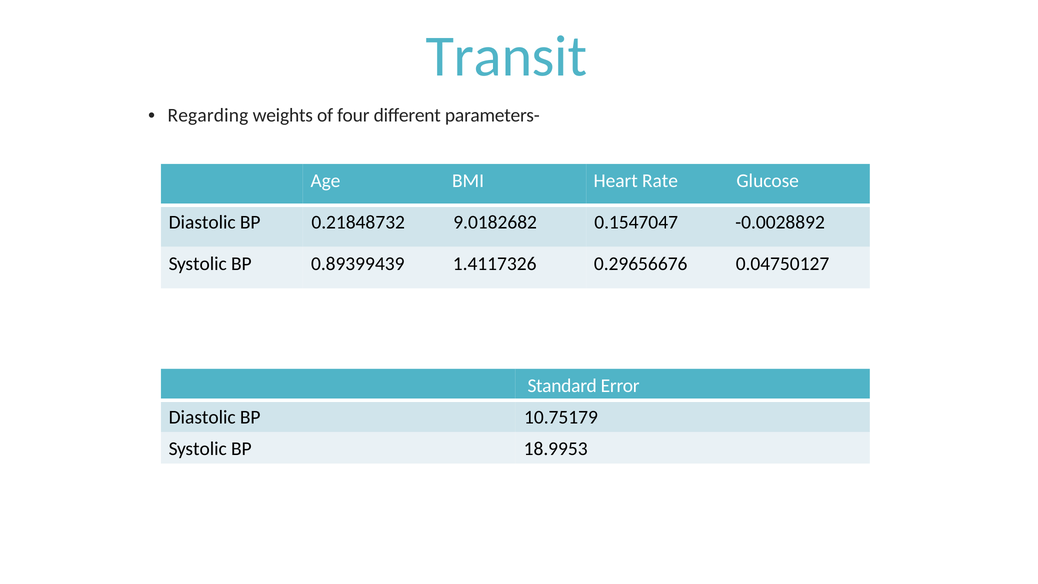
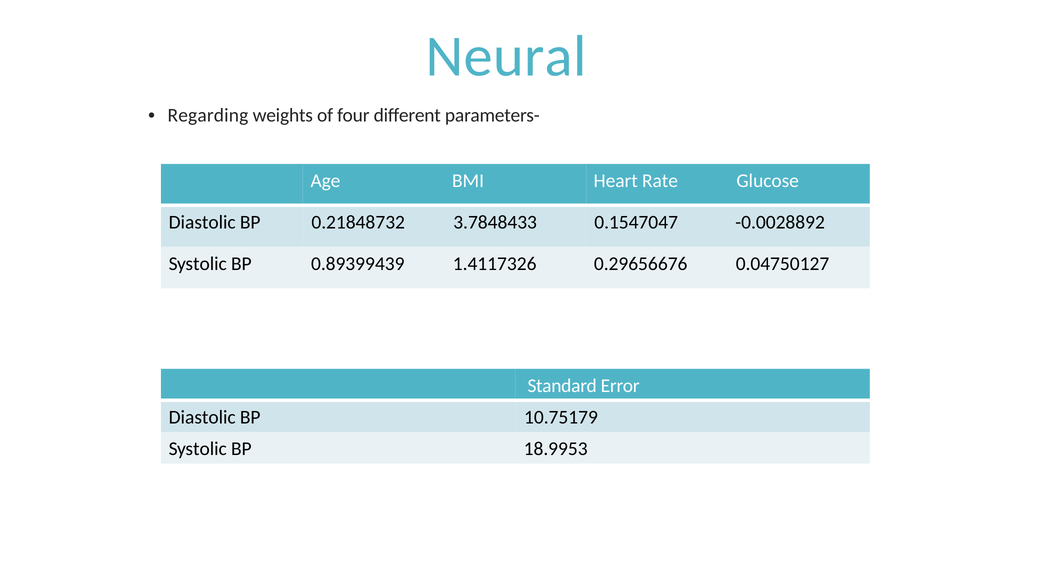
Transit: Transit -> Neural (506, 56)
9.0182682: 9.0182682 -> 3.7848433 (495, 222)
